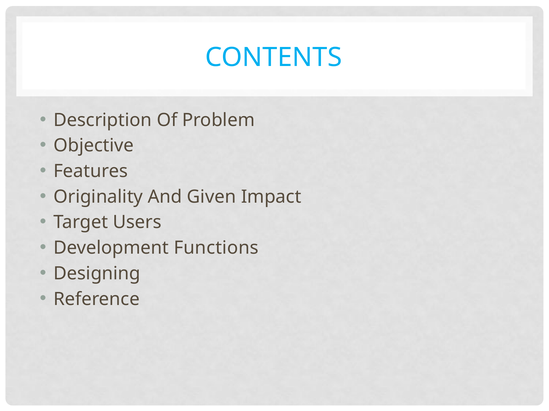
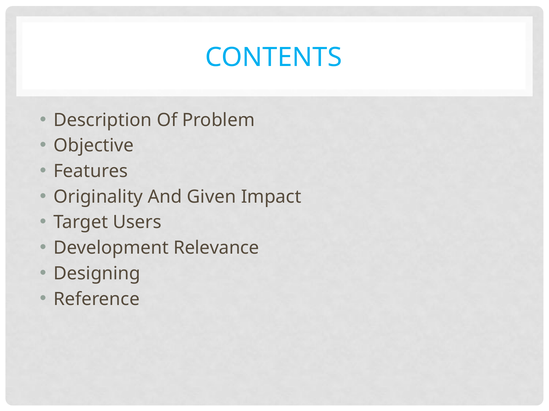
Functions: Functions -> Relevance (216, 248)
